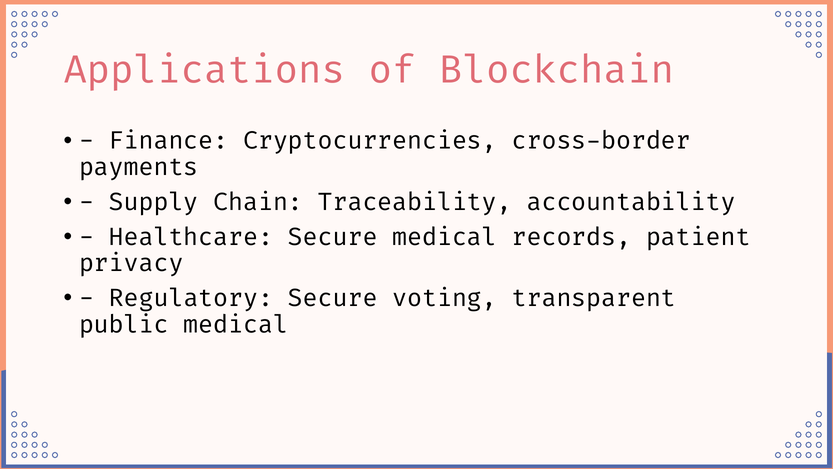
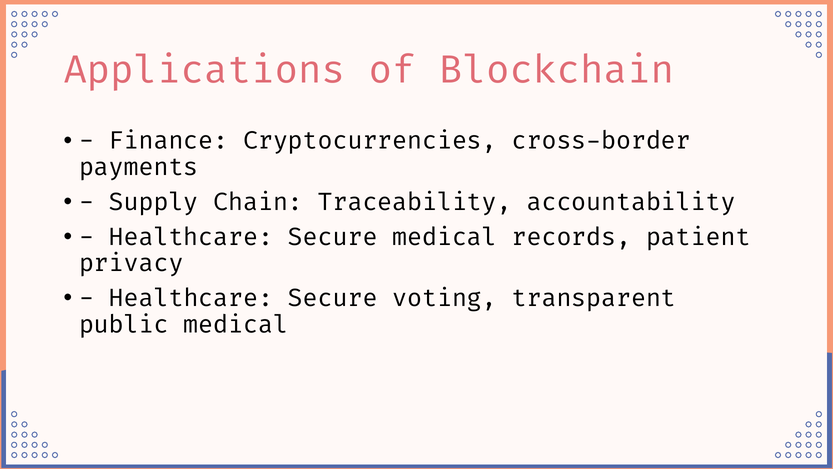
Regulatory: Regulatory -> Healthcare (191, 298)
